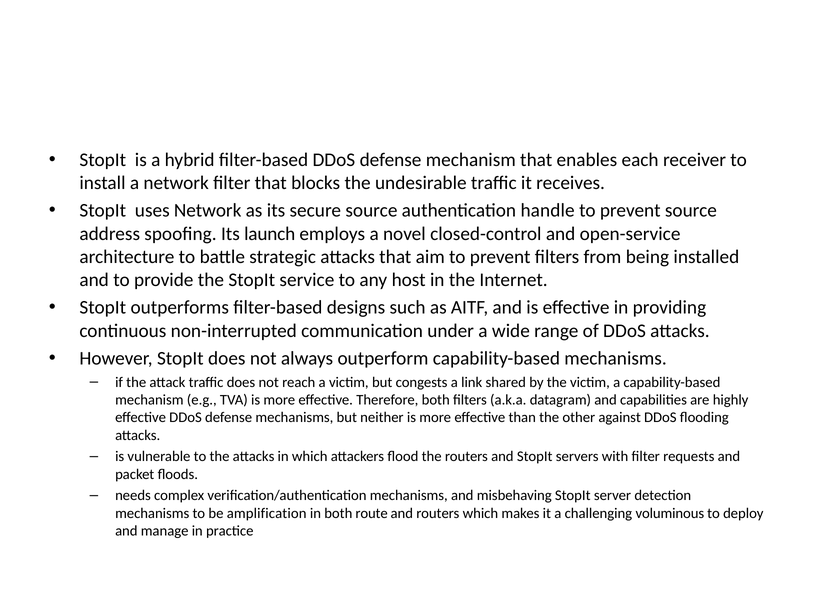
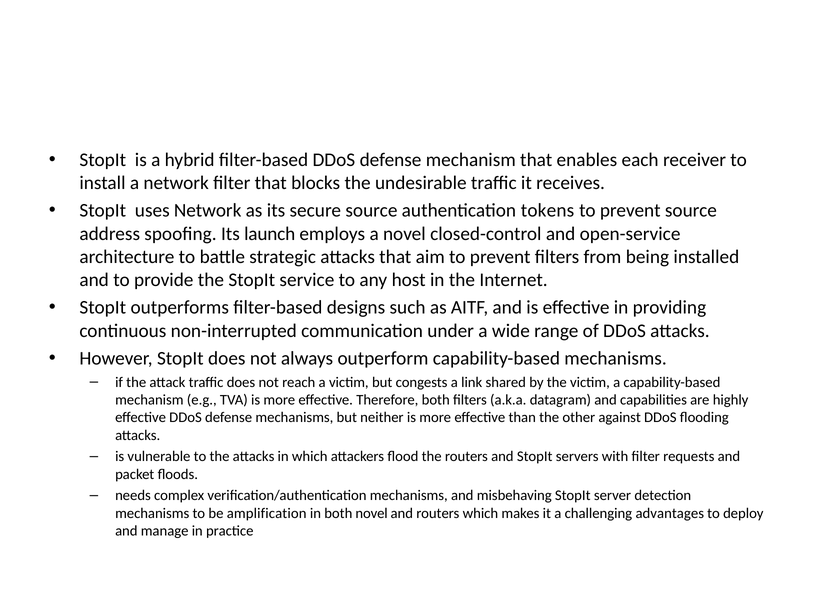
handle: handle -> tokens (548, 210)
both route: route -> novel (372, 513)
voluminous: voluminous -> advantages (670, 513)
